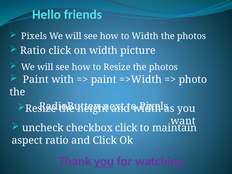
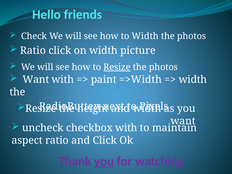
Pixels: Pixels -> Check (34, 36)
Resize underline: none -> present (117, 67)
Paint: Paint -> Want (36, 80)
photo: photo -> width (193, 80)
checkbox click: click -> with (126, 128)
